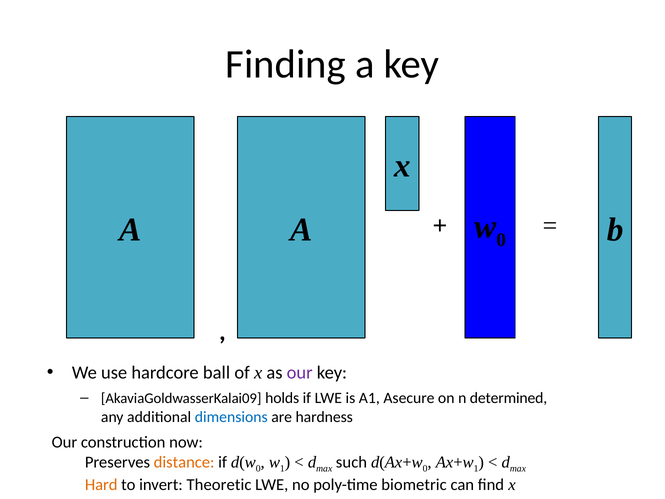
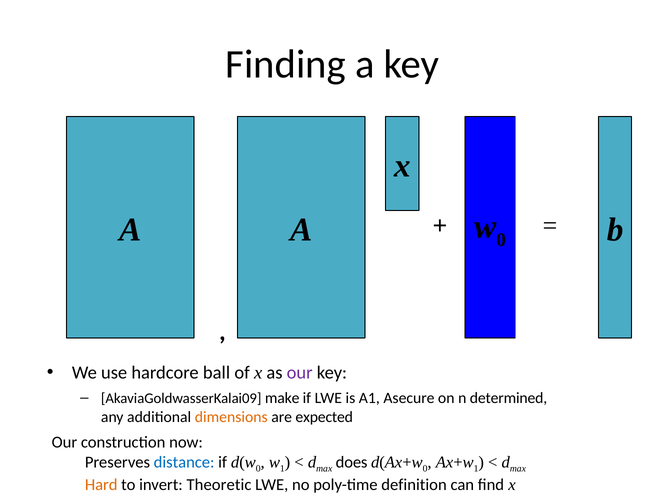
holds: holds -> make (282, 398)
dimensions colour: blue -> orange (231, 417)
hardness: hardness -> expected (324, 417)
distance colour: orange -> blue (184, 462)
such: such -> does (352, 462)
biometric: biometric -> definition (414, 485)
